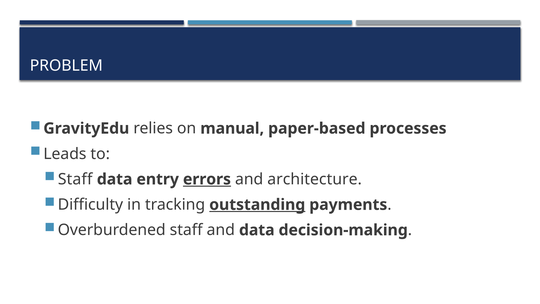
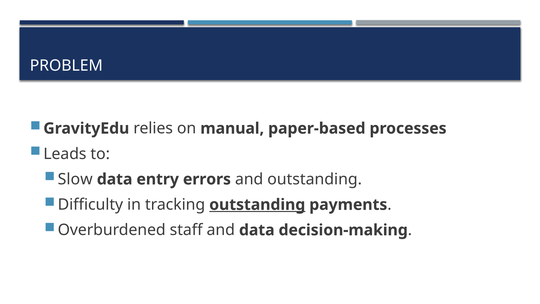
Staff: Staff -> Slow (75, 179)
errors underline: present -> none (207, 179)
and architecture: architecture -> outstanding (315, 179)
